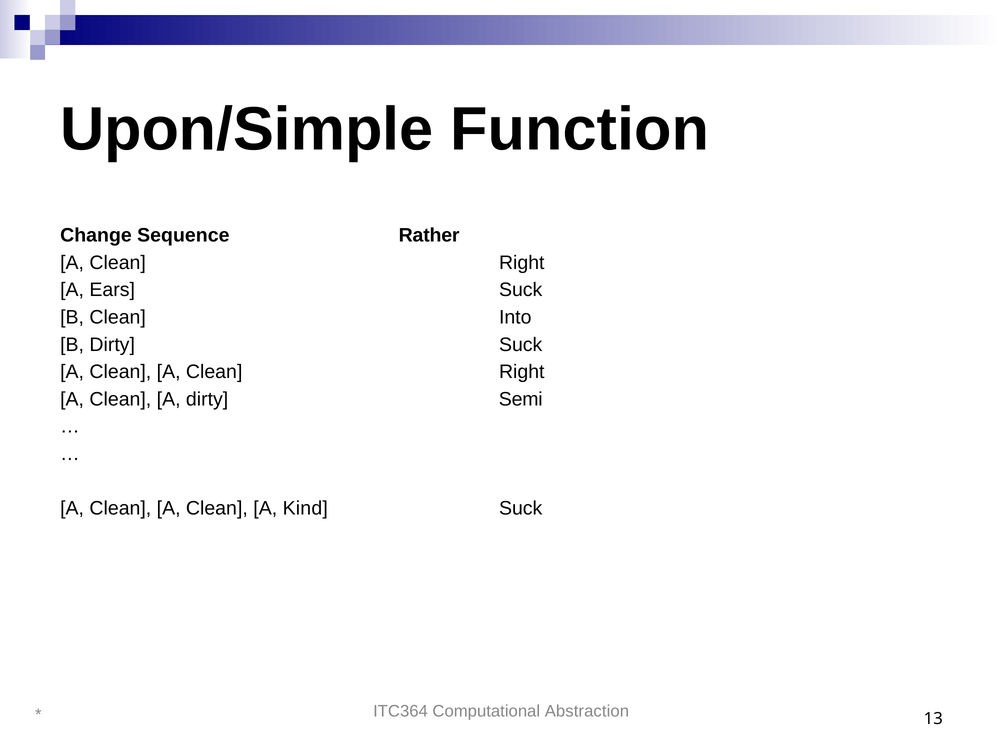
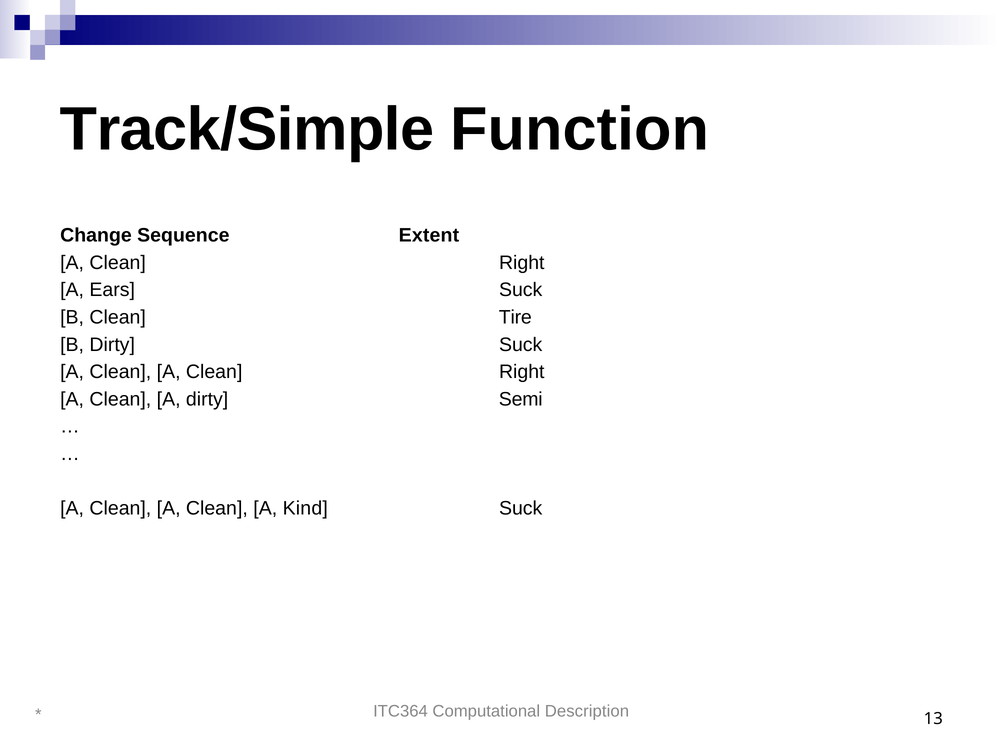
Upon/Simple: Upon/Simple -> Track/Simple (247, 130)
Rather: Rather -> Extent (429, 235)
Into: Into -> Tire (515, 317)
Abstraction: Abstraction -> Description (587, 712)
